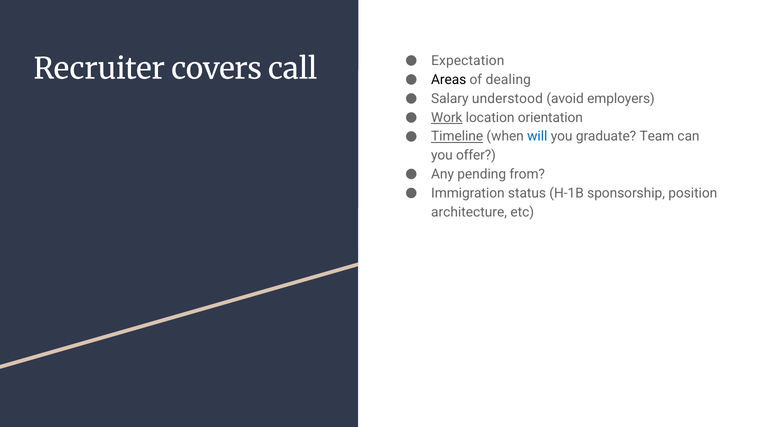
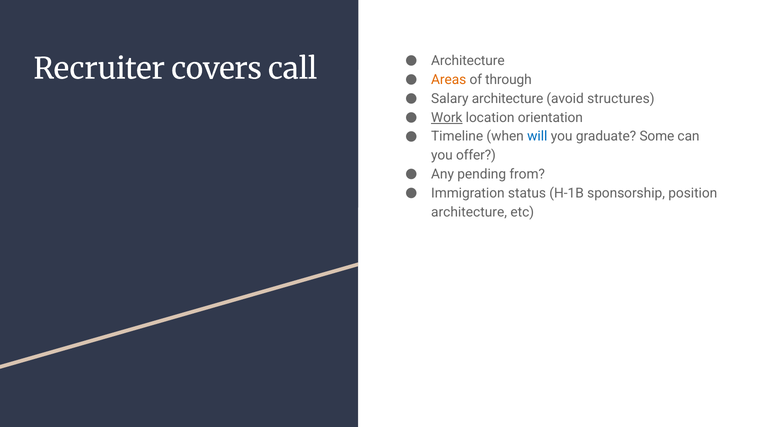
Expectation: Expectation -> Architecture (468, 61)
Areas colour: black -> orange (449, 80)
dealing: dealing -> through (508, 80)
Salary understood: understood -> architecture (508, 99)
employers: employers -> structures (621, 99)
Timeline underline: present -> none (457, 136)
Team: Team -> Some (657, 136)
